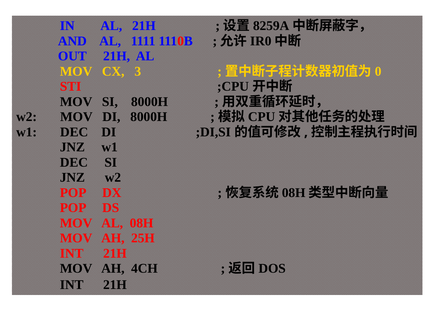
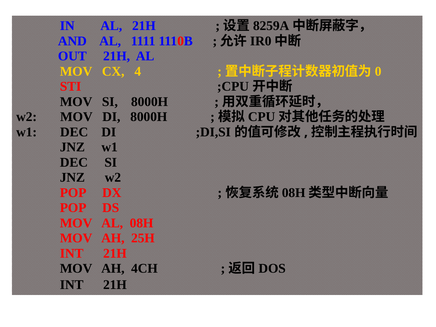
3: 3 -> 4 (138, 71)
